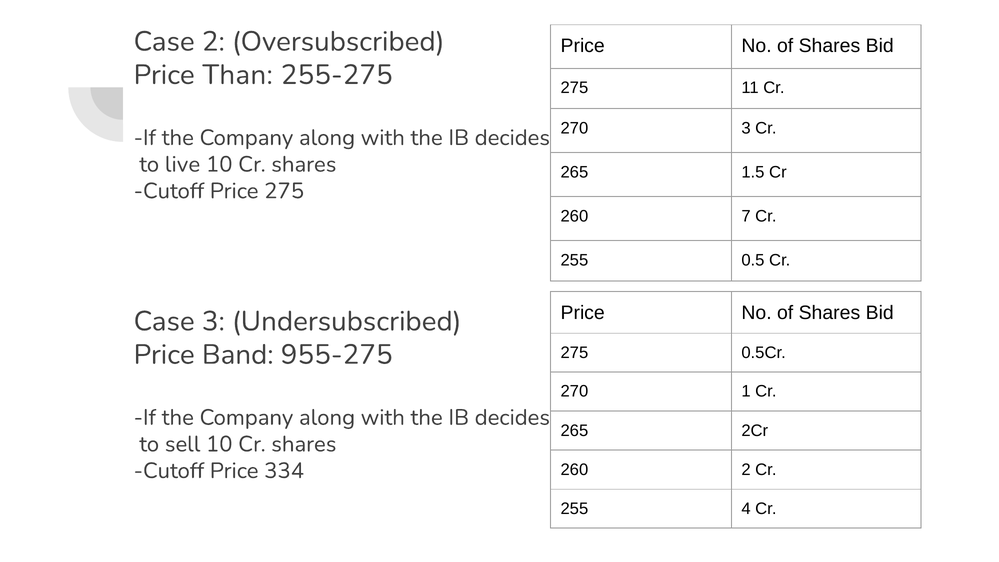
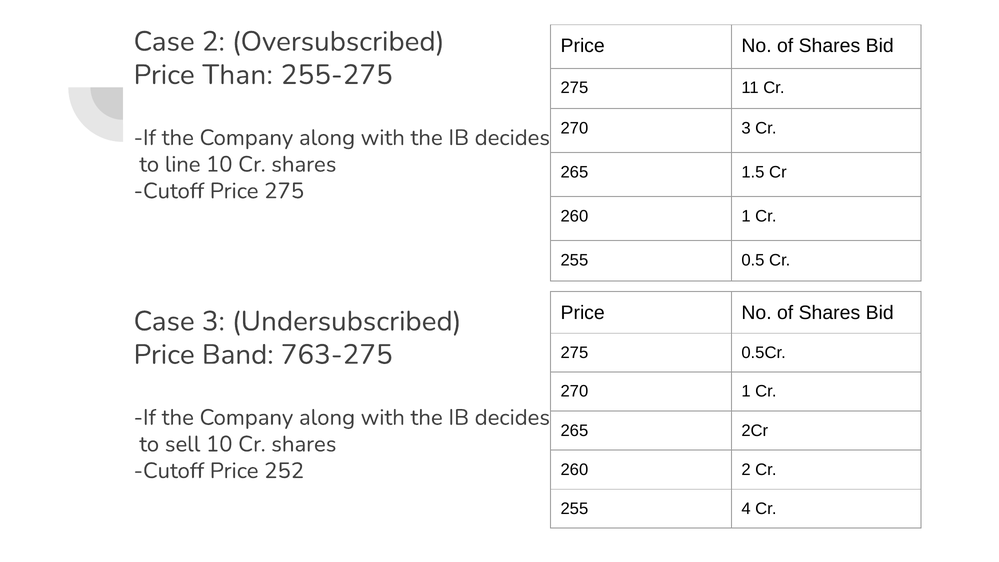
live: live -> line (183, 164)
260 7: 7 -> 1 (746, 216)
955-275: 955-275 -> 763-275 (337, 355)
334: 334 -> 252 (284, 471)
